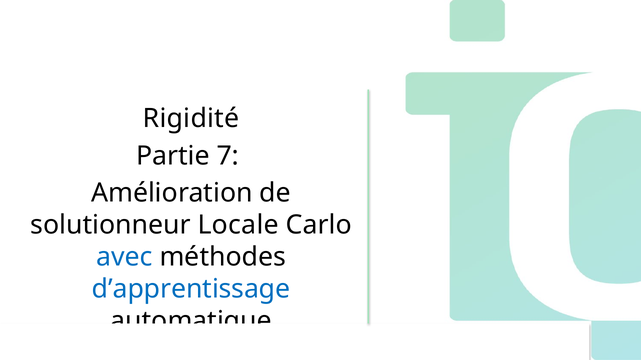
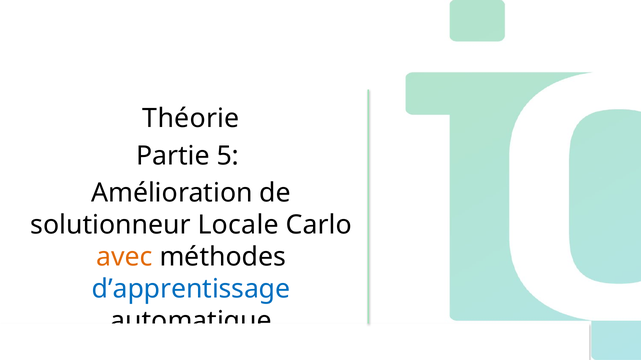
Rigidité: Rigidité -> Théorie (191, 119)
7: 7 -> 5 (228, 156)
avec colour: blue -> orange (124, 258)
